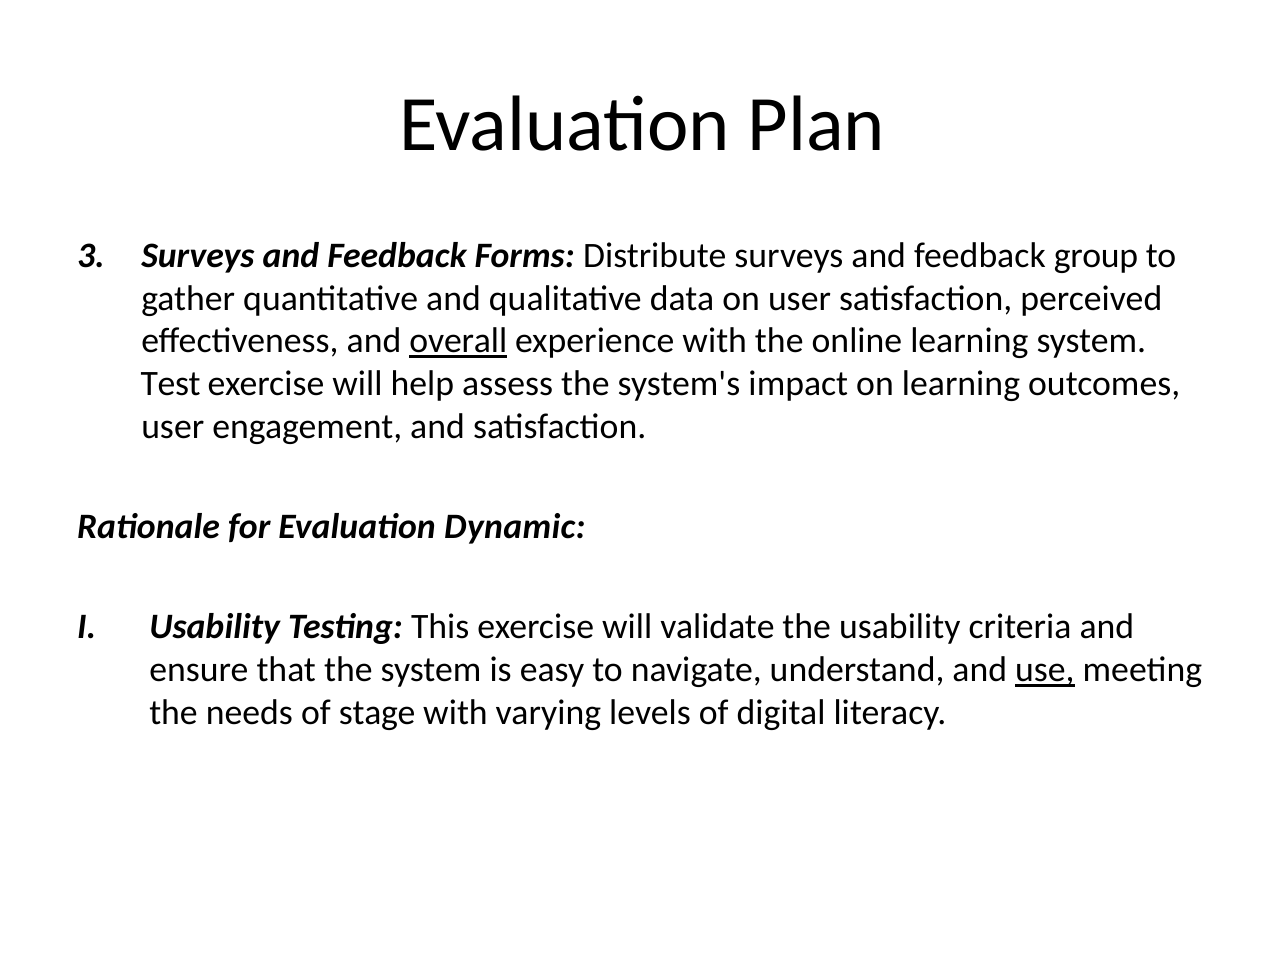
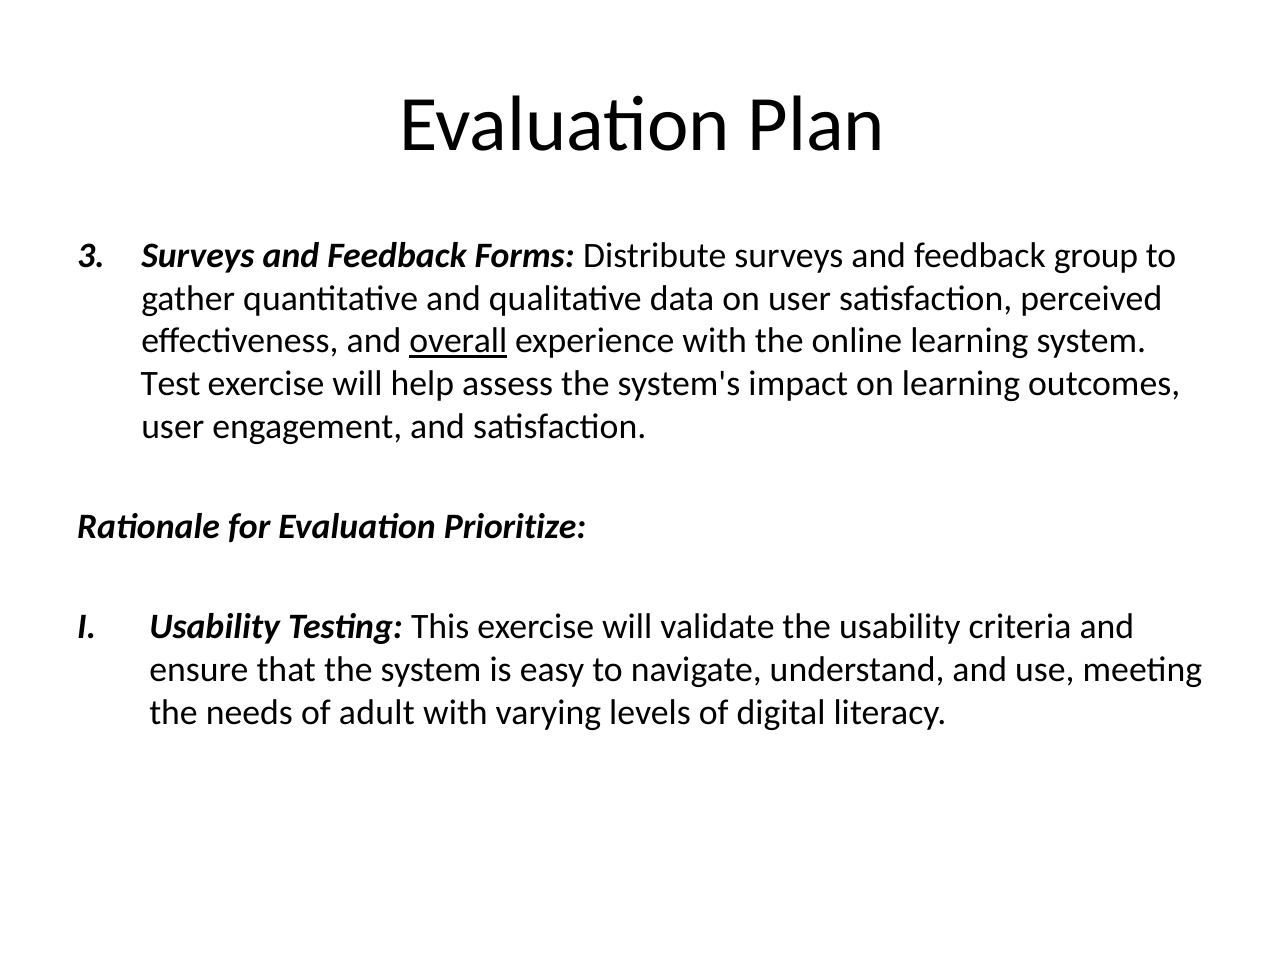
Dynamic: Dynamic -> Prioritize (515, 527)
use underline: present -> none (1045, 670)
stage: stage -> adult (377, 713)
